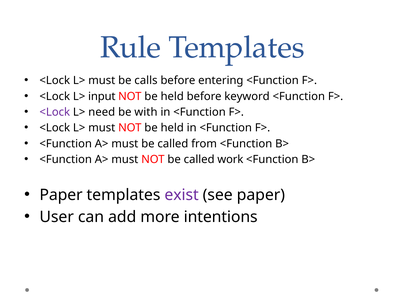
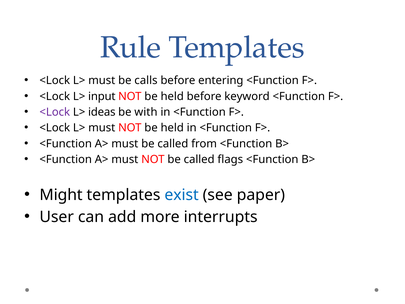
need: need -> ideas (102, 112)
work: work -> flags (230, 159)
Paper: Paper -> Might (61, 195)
exist colour: purple -> blue (182, 195)
intentions: intentions -> interrupts (221, 217)
